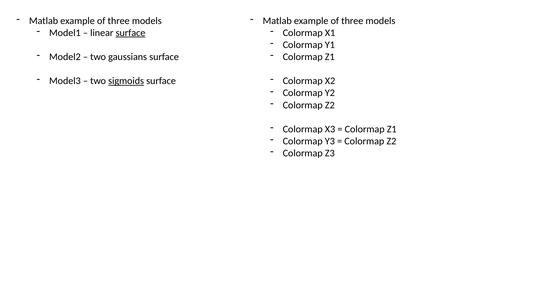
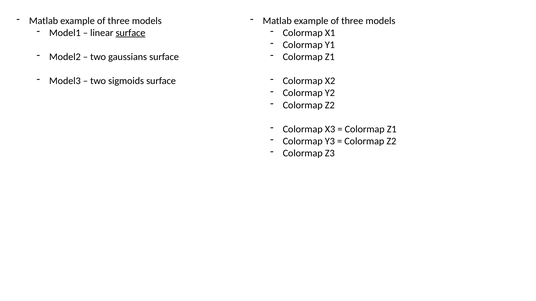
sigmoids underline: present -> none (126, 81)
